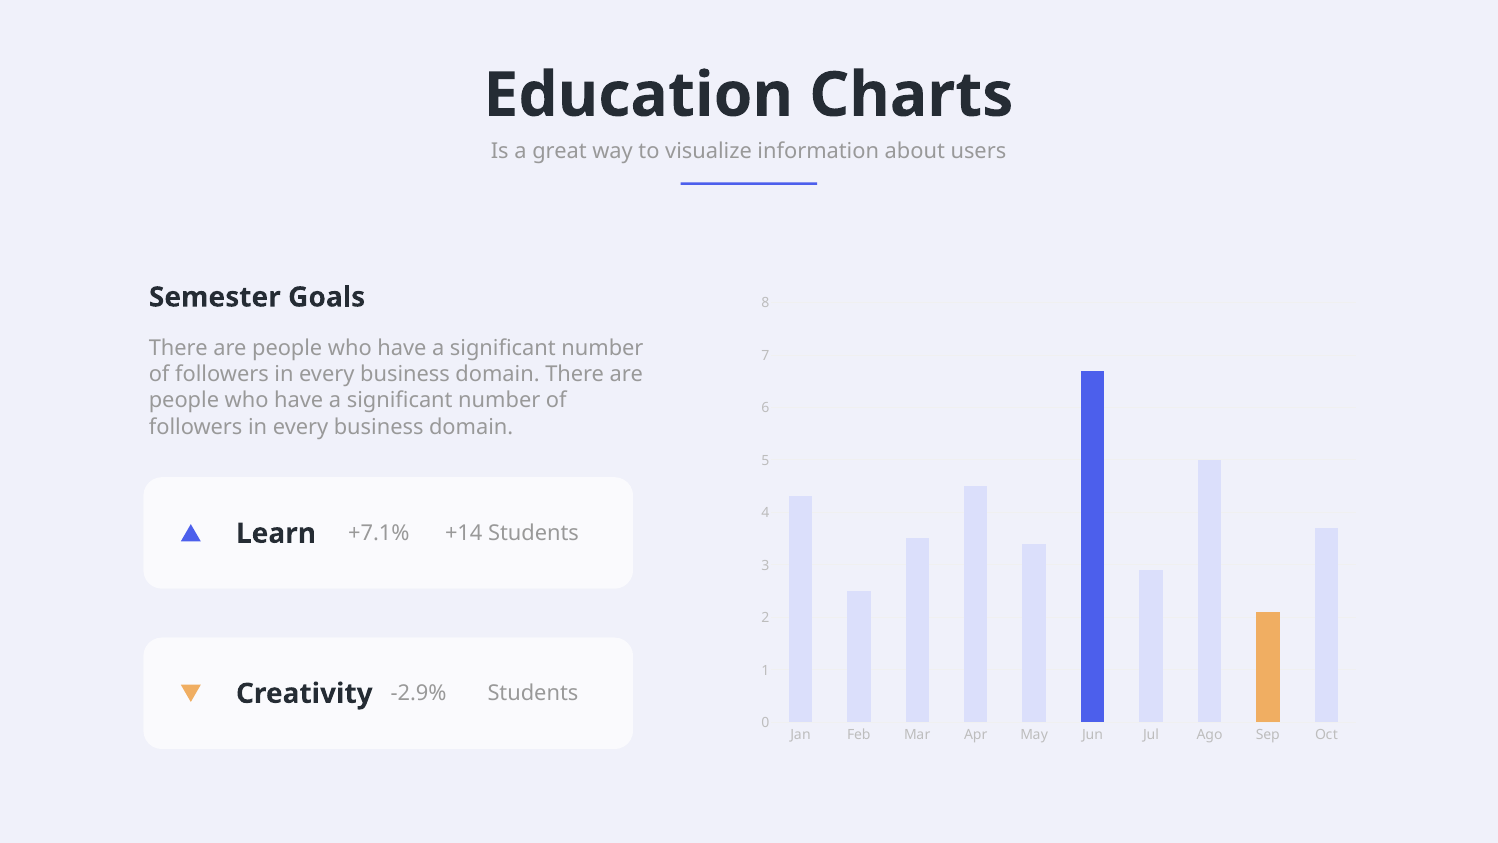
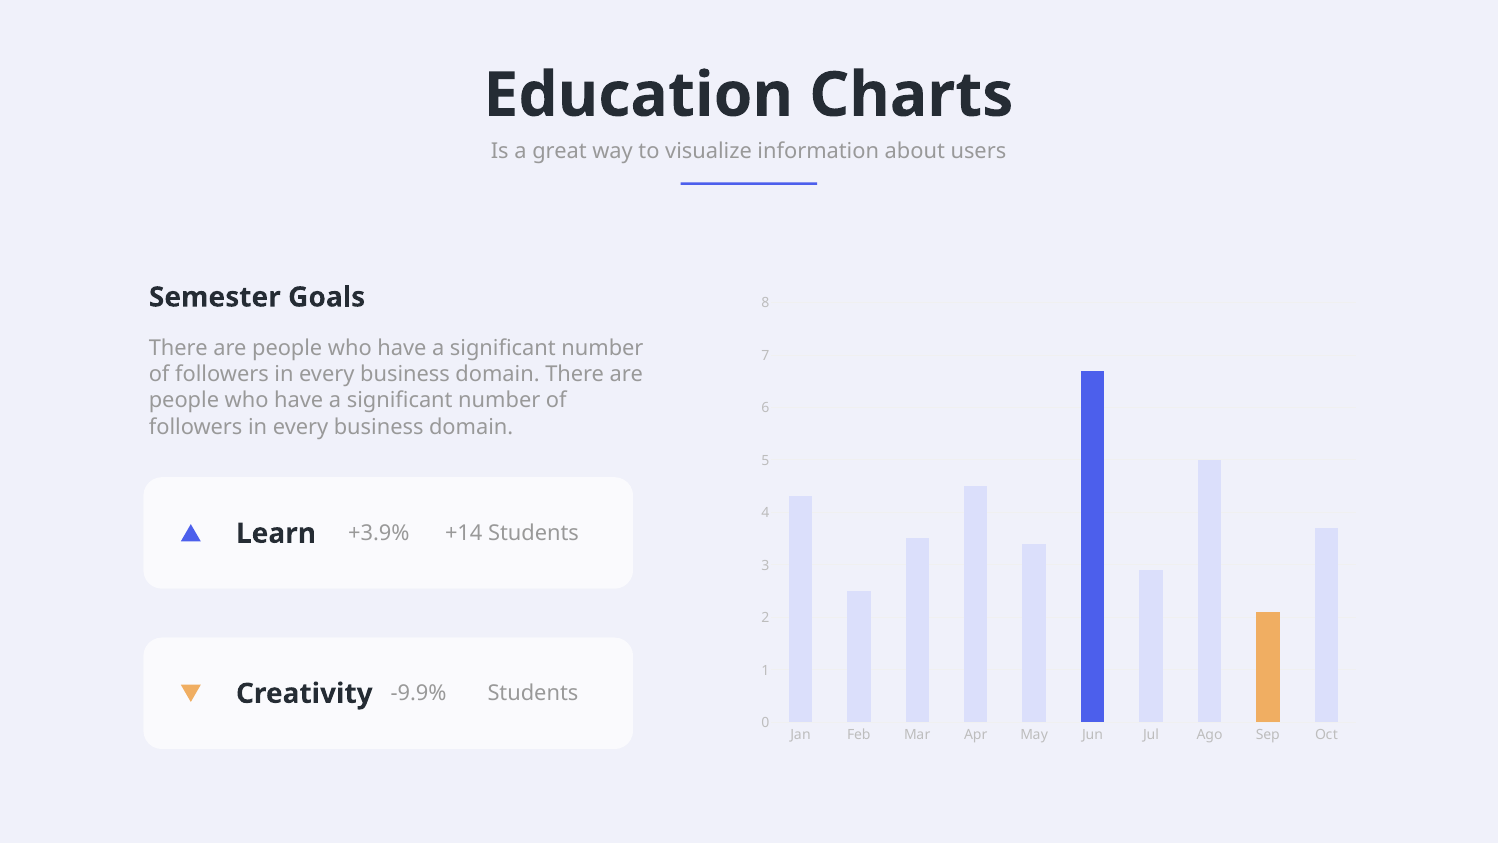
+7.1%: +7.1% -> +3.9% (379, 533)
-2.9%: -2.9% -> -9.9% (419, 693)
